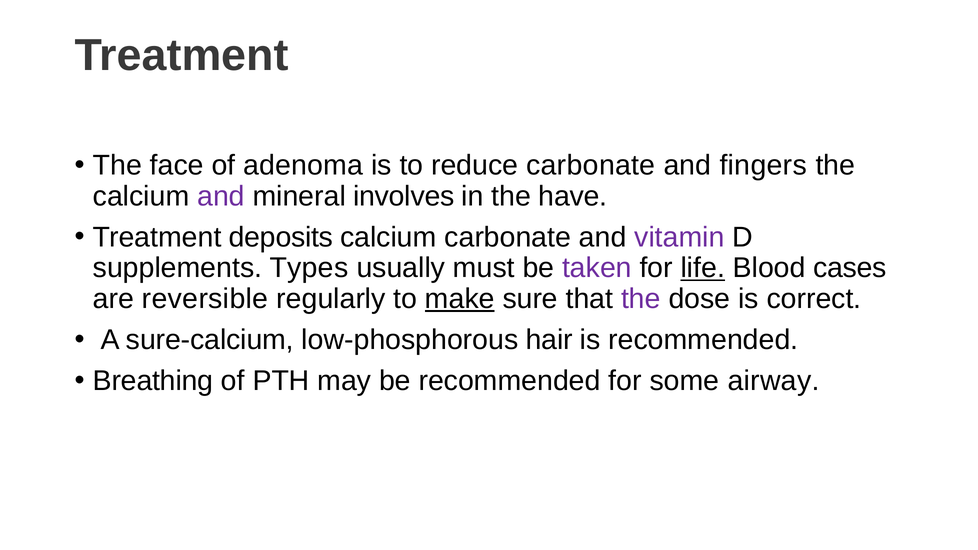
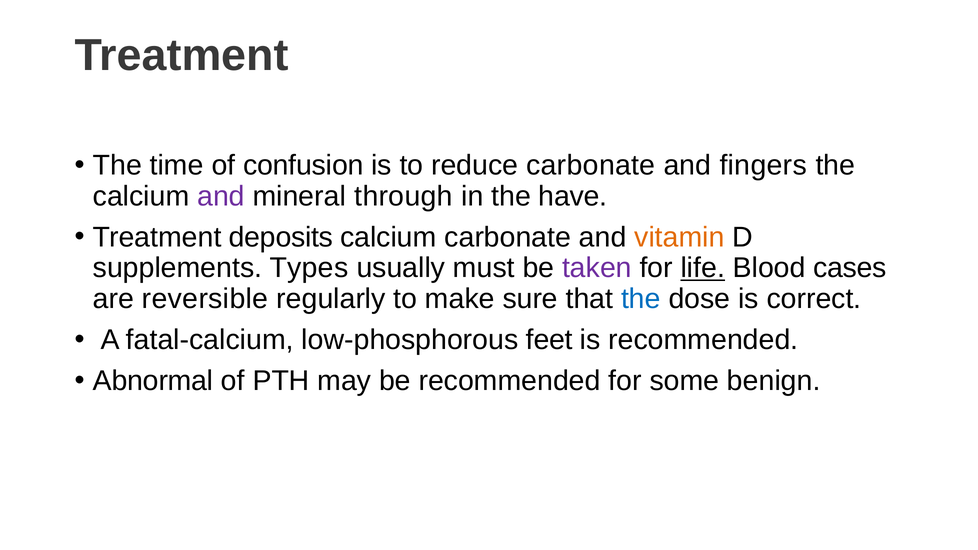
face: face -> time (177, 165)
adenoma: adenoma -> confusion (303, 165)
involves: involves -> through (404, 196)
vitamin colour: purple -> orange (679, 237)
make underline: present -> none (460, 299)
the colour: purple -> blue (641, 299)
sure-calcium: sure-calcium -> fatal-calcium (210, 340)
hair: hair -> feet (549, 340)
Breathing: Breathing -> Abnormal (153, 381)
airway: airway -> benign (774, 381)
